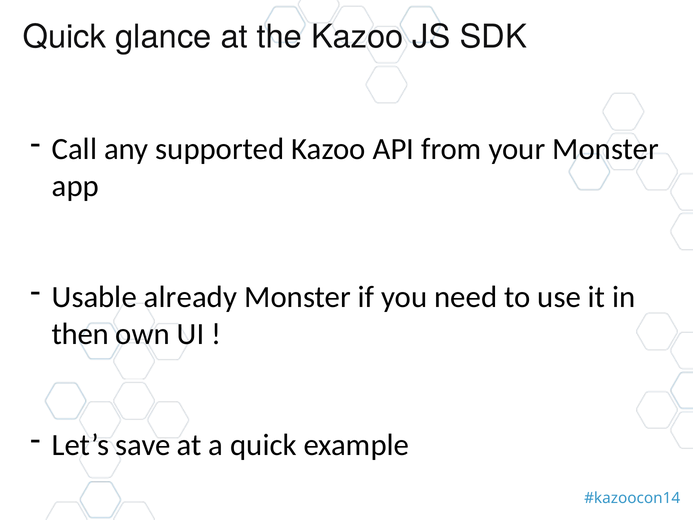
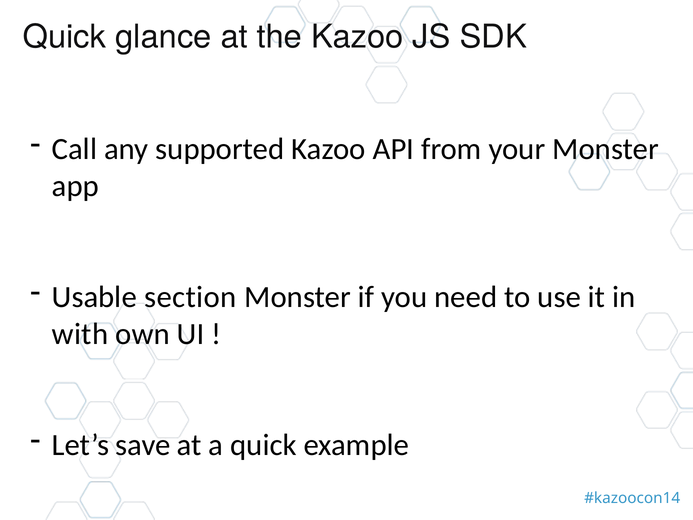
already: already -> section (190, 297)
then: then -> with (80, 334)
